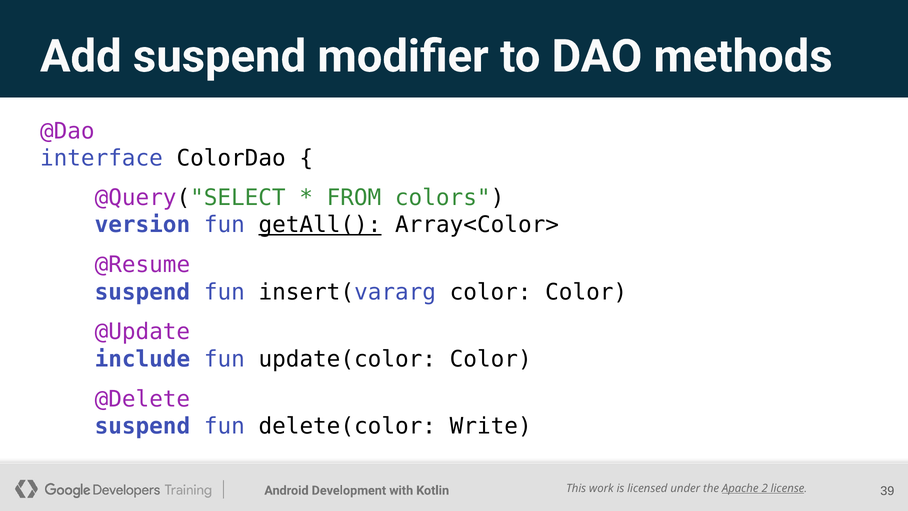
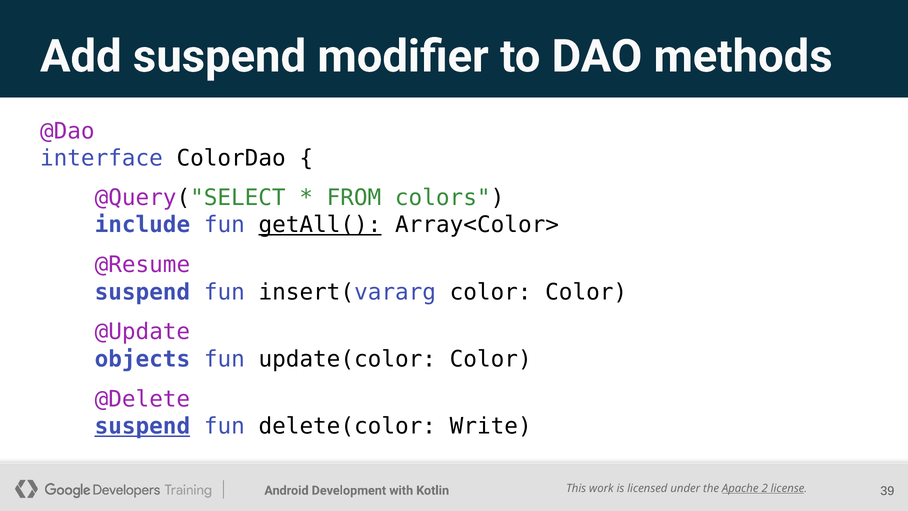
version: version -> include (142, 225)
include: include -> objects (142, 359)
suspend underline: none -> present (142, 426)
